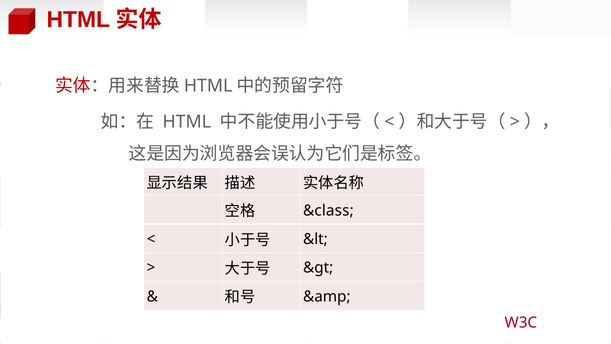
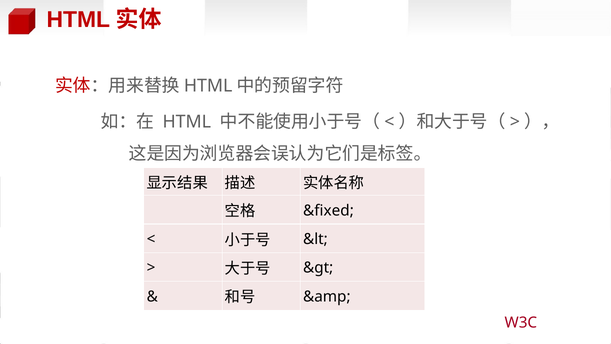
&class: &class -> &fixed (328, 210)
